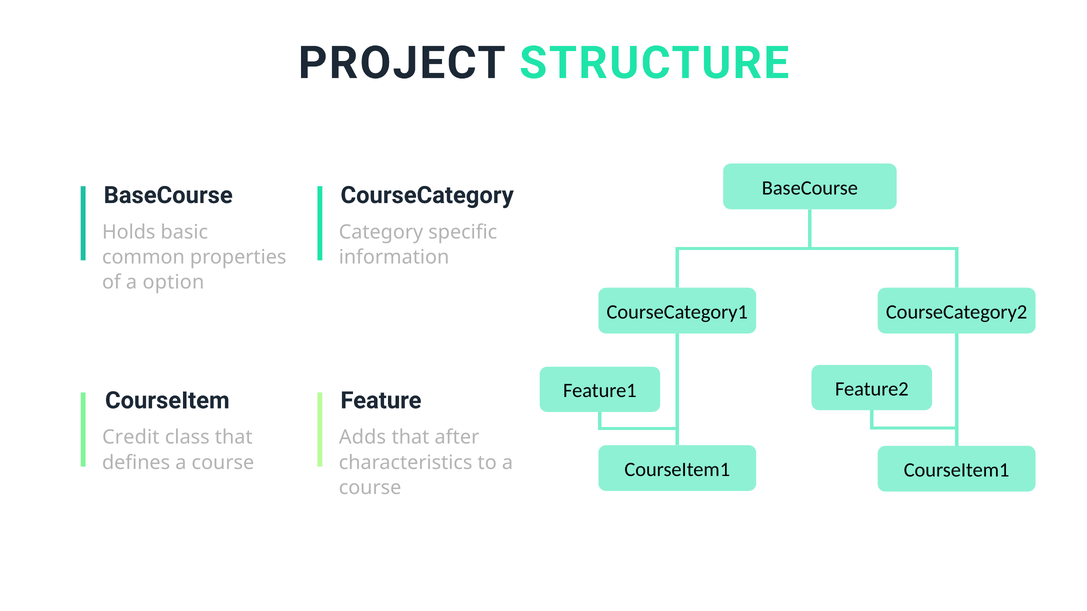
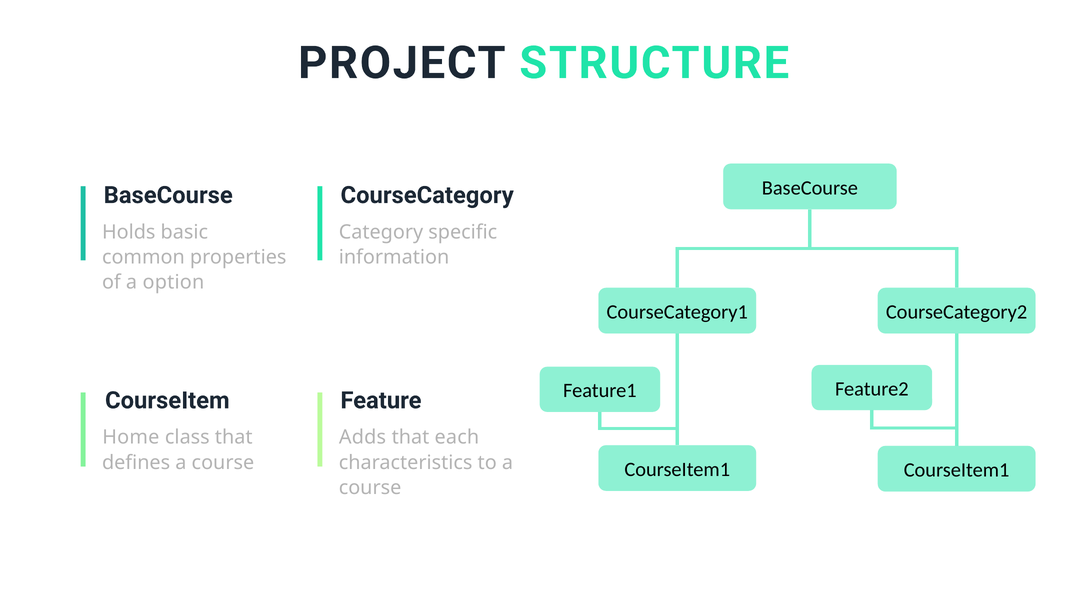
Credit: Credit -> Home (131, 438)
after: after -> each (457, 438)
